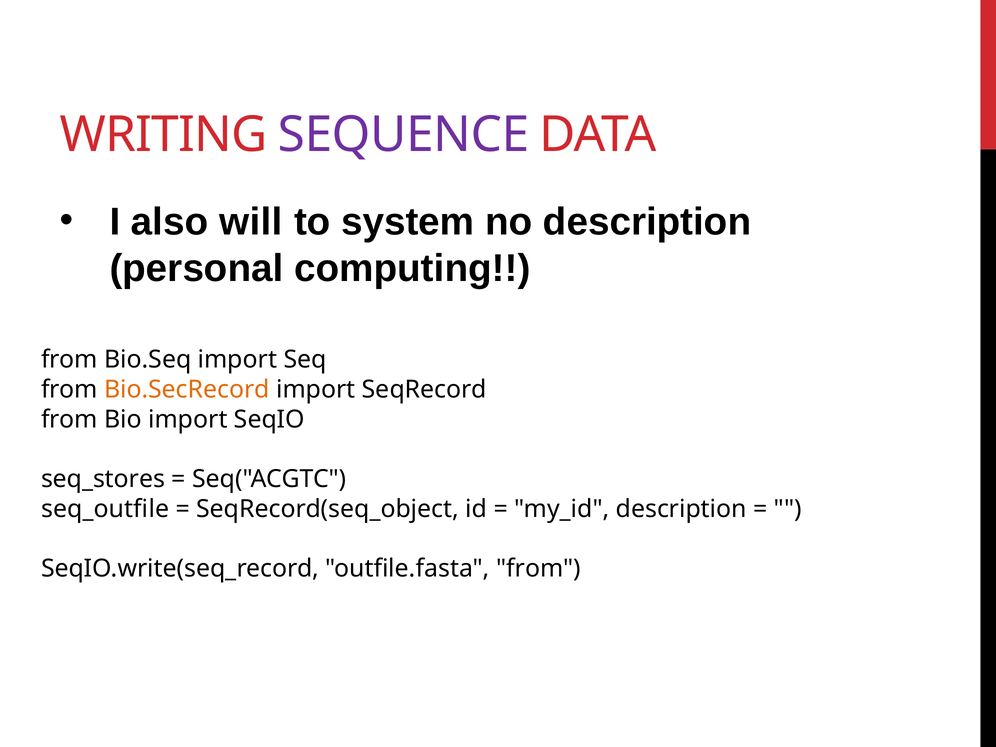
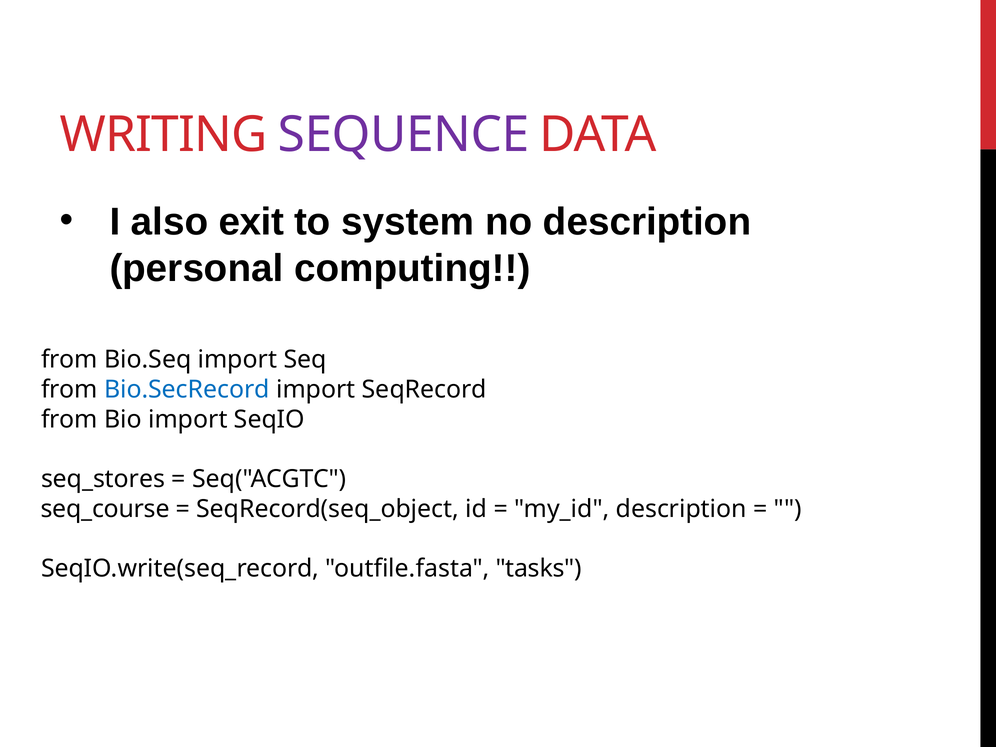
will: will -> exit (251, 222)
Bio.SecRecord colour: orange -> blue (187, 389)
seq_outfile: seq_outfile -> seq_course (105, 509)
outfile.fasta from: from -> tasks (539, 569)
